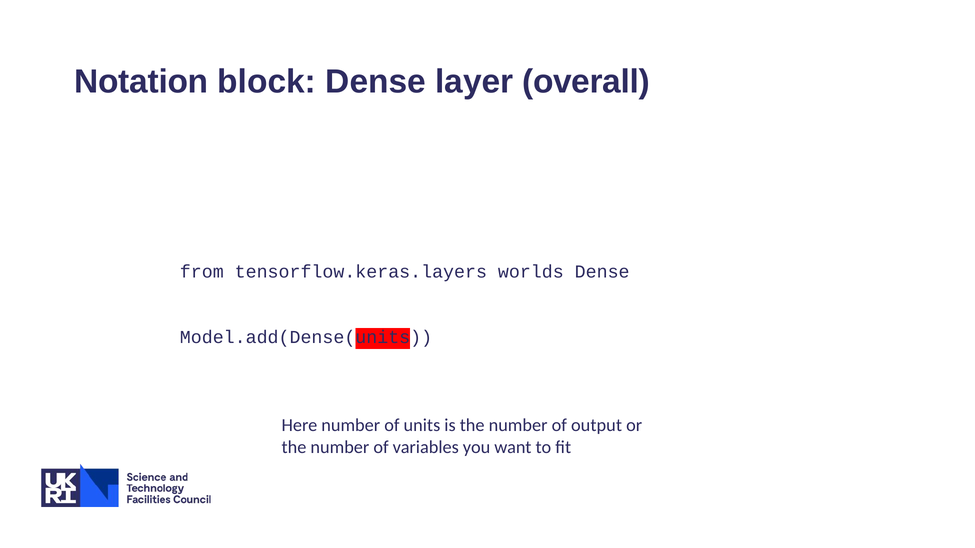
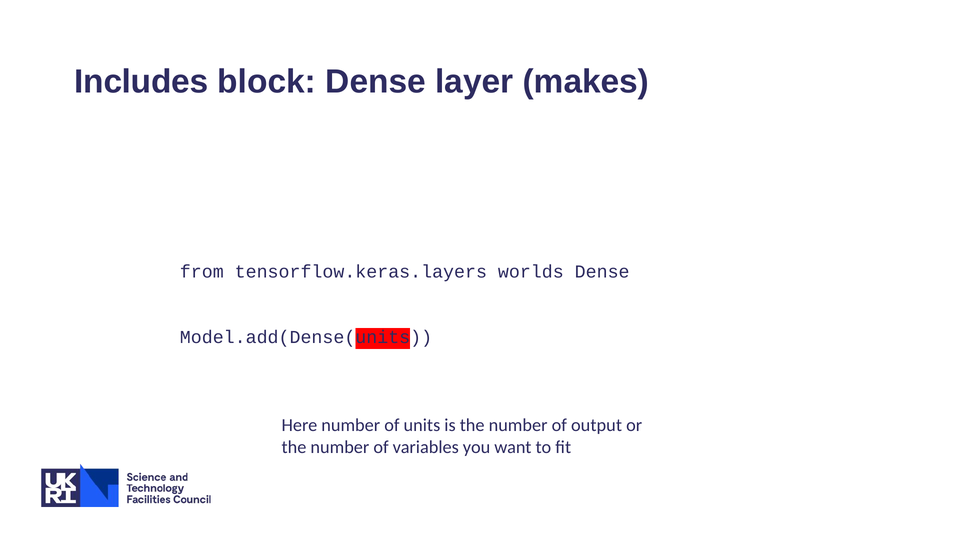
Notation: Notation -> Includes (141, 82)
overall: overall -> makes (586, 82)
